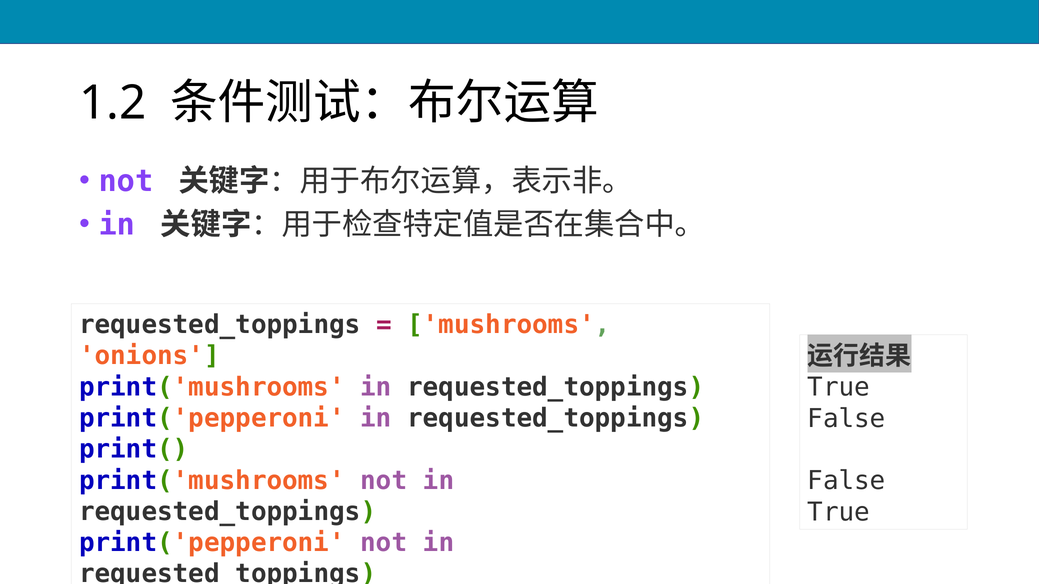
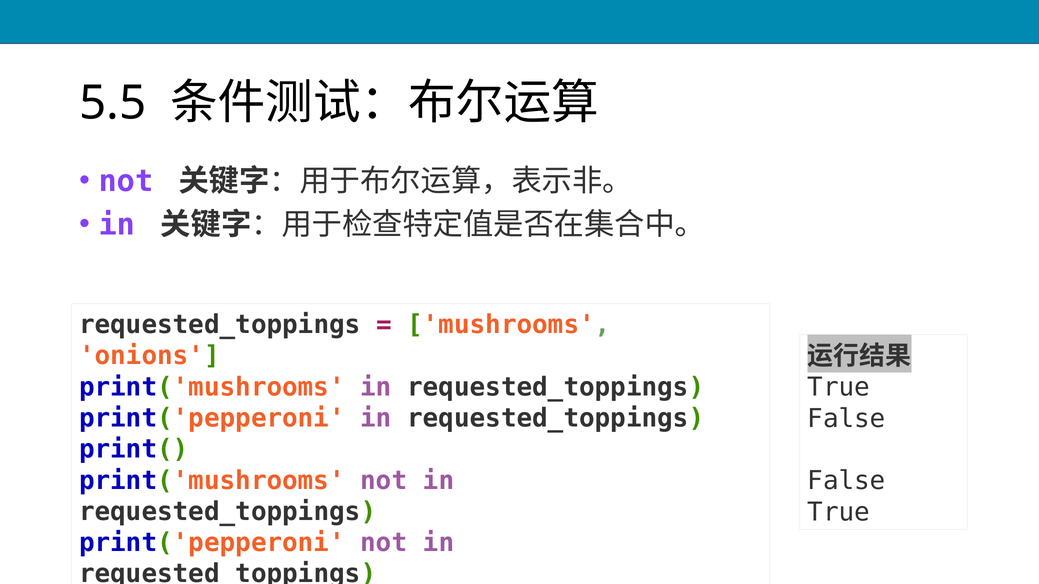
1.2: 1.2 -> 5.5 (113, 103)
